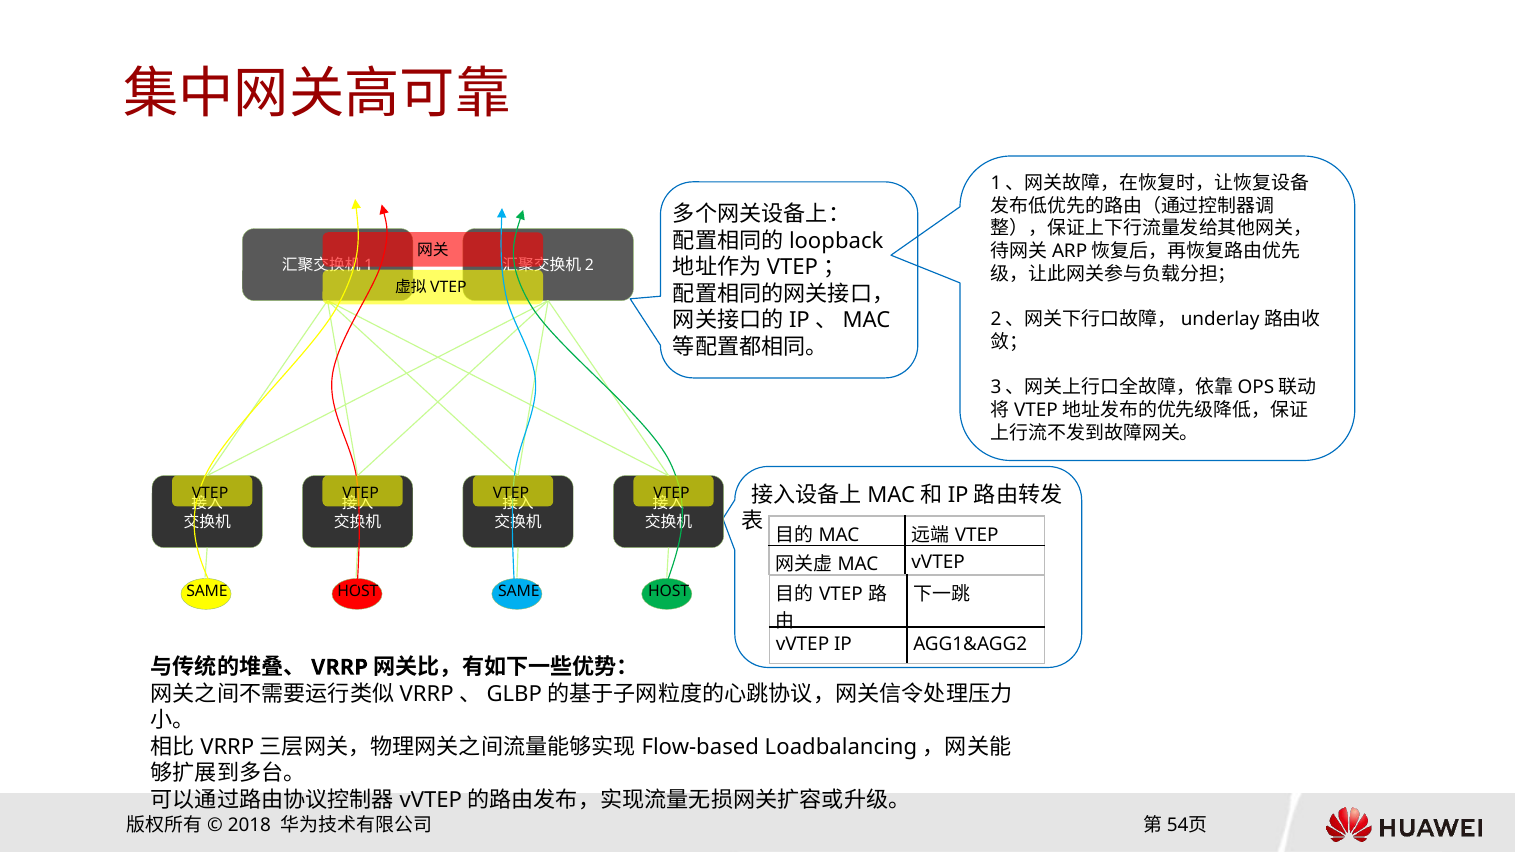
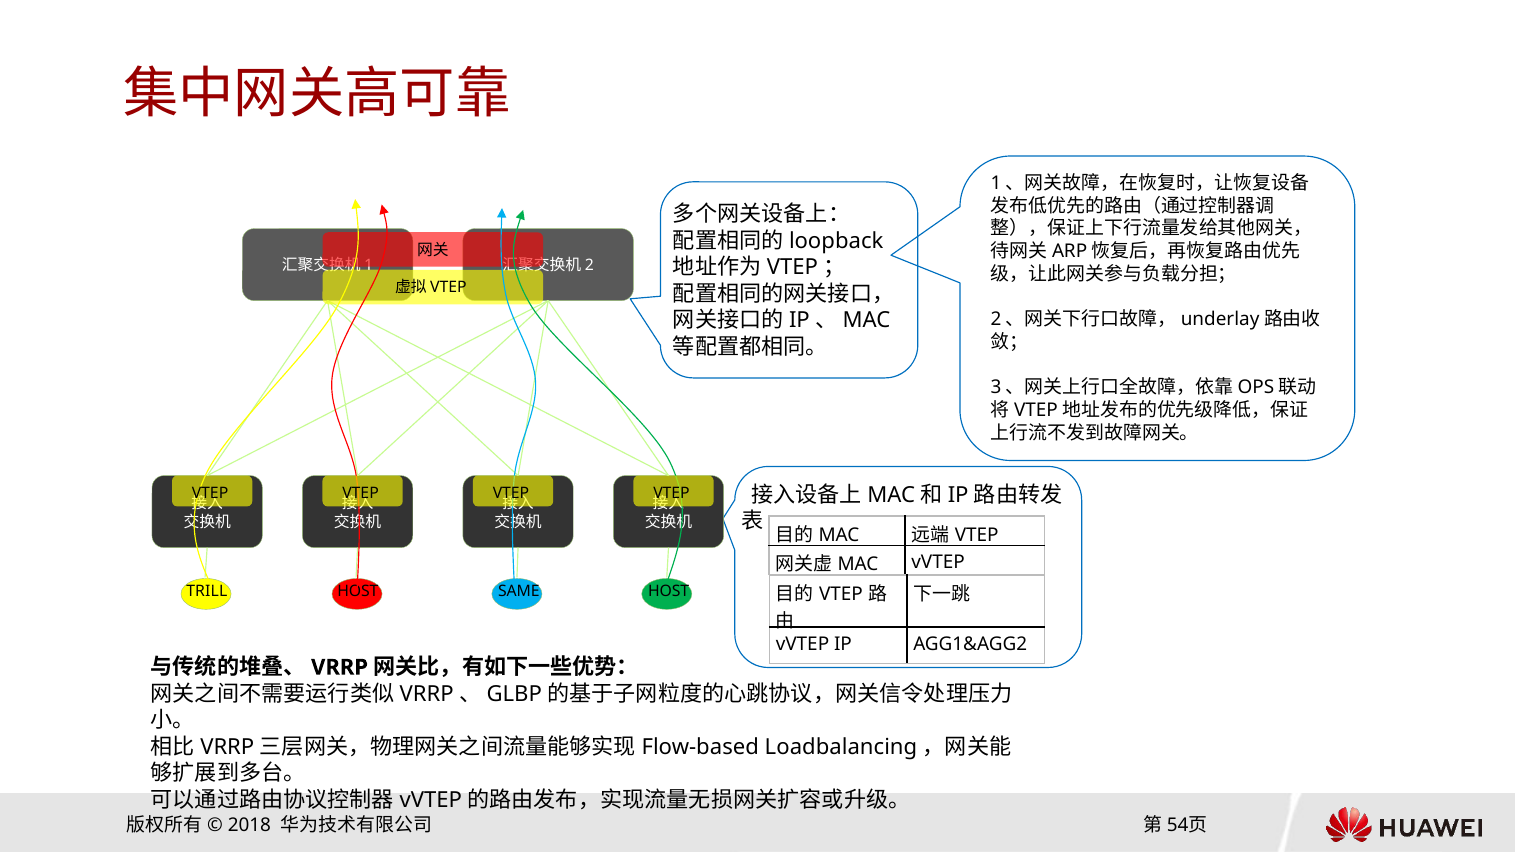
SAME: SAME -> TRILL (207, 591)
